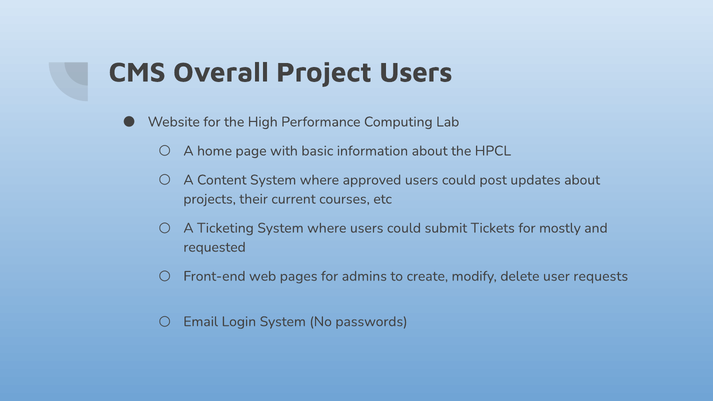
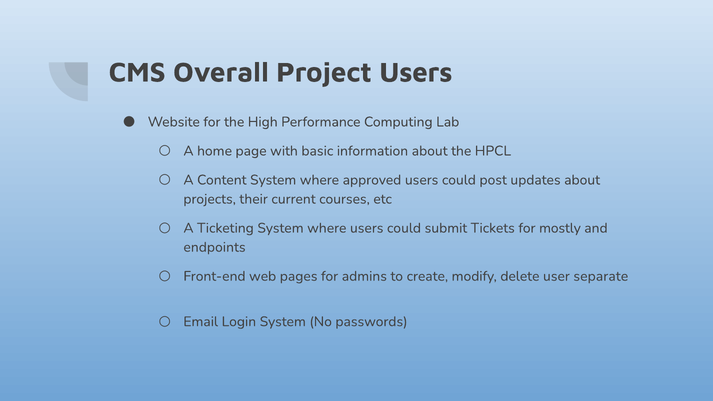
requested: requested -> endpoints (215, 247)
requests: requests -> separate (601, 276)
